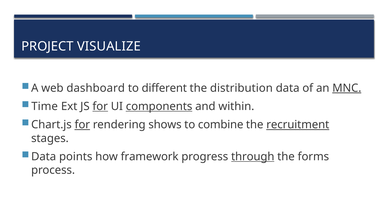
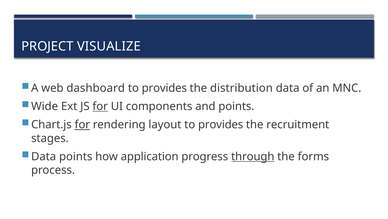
different: different -> provides (164, 88)
MNC underline: present -> none (347, 88)
Time: Time -> Wide (45, 106)
components underline: present -> none (159, 106)
and within: within -> points (236, 106)
shows: shows -> layout (165, 124)
combine: combine -> provides (221, 124)
recruitment underline: present -> none (298, 124)
framework: framework -> application (150, 156)
